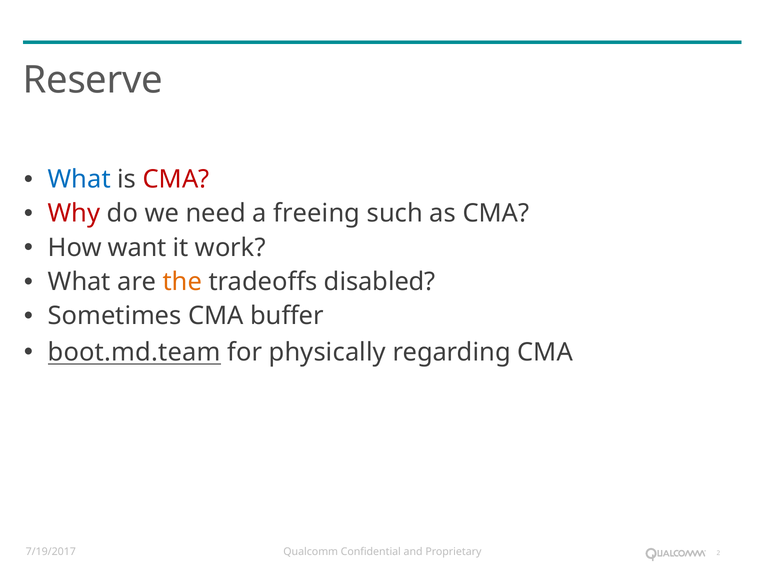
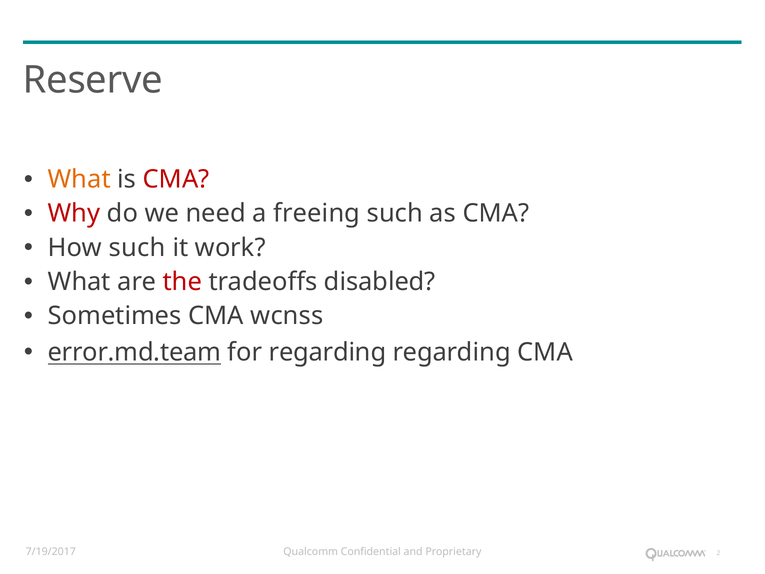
What colour: blue -> orange (79, 179)
How want: want -> such (137, 248)
the colour: orange -> red (182, 282)
buffer: buffer -> wcnss (287, 316)
boot.md.team: boot.md.team -> error.md.team (134, 352)
for physically: physically -> regarding (328, 352)
